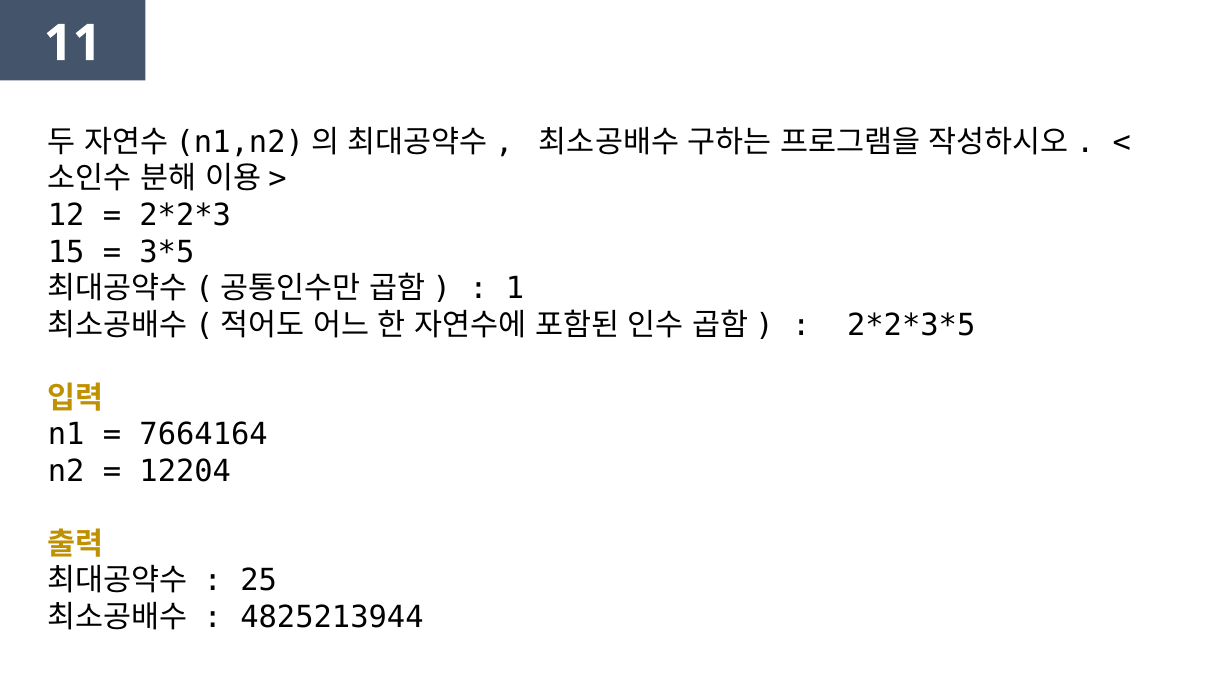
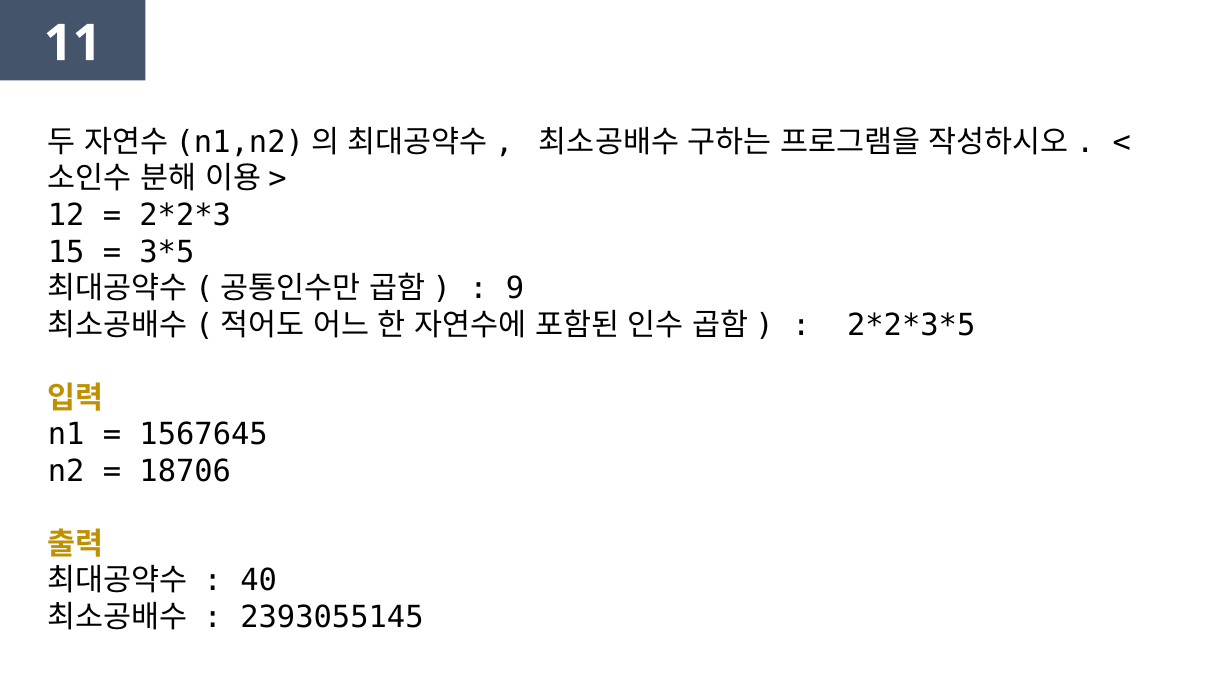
1: 1 -> 9 (515, 289)
7664164: 7664164 -> 1567645 (204, 435)
12204: 12204 -> 18706 (185, 471)
25: 25 -> 40 (259, 581)
4825213944: 4825213944 -> 2393055145 (332, 617)
